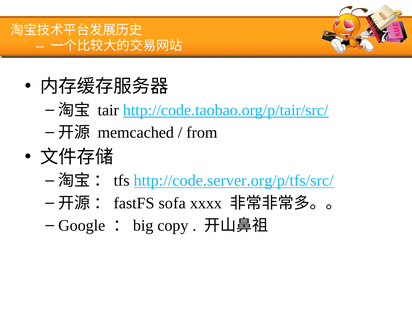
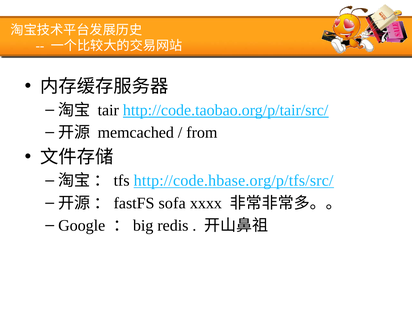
http://code.server.org/p/tfs/src/: http://code.server.org/p/tfs/src/ -> http://code.hbase.org/p/tfs/src/ (234, 181)
copy: copy -> redis (173, 226)
